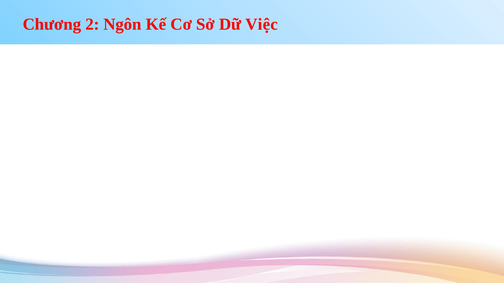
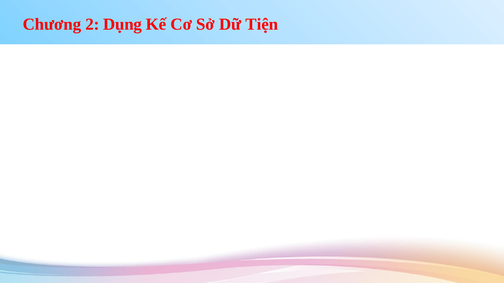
Ngôn: Ngôn -> Dụng (123, 24)
Việc: Việc -> Tiện (262, 24)
